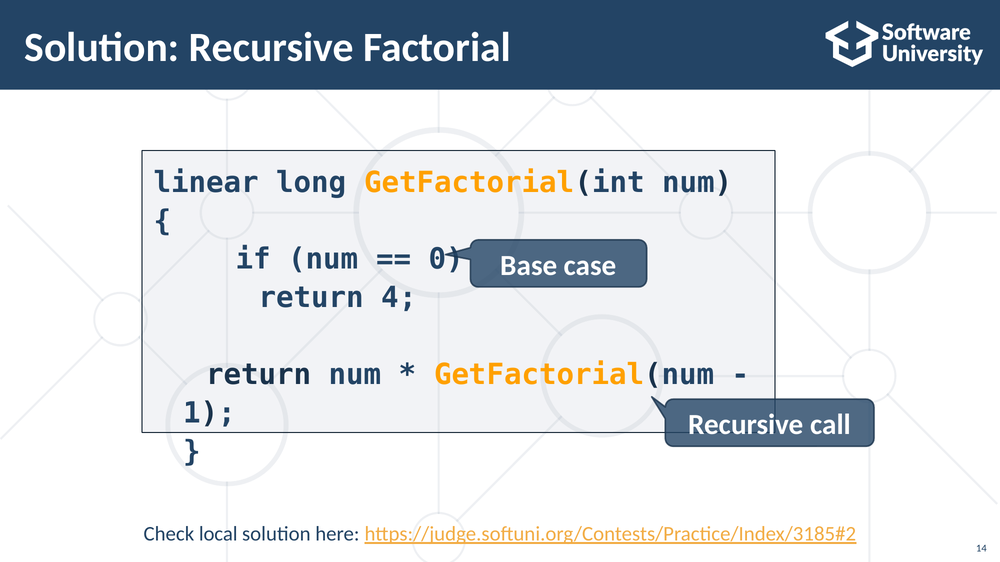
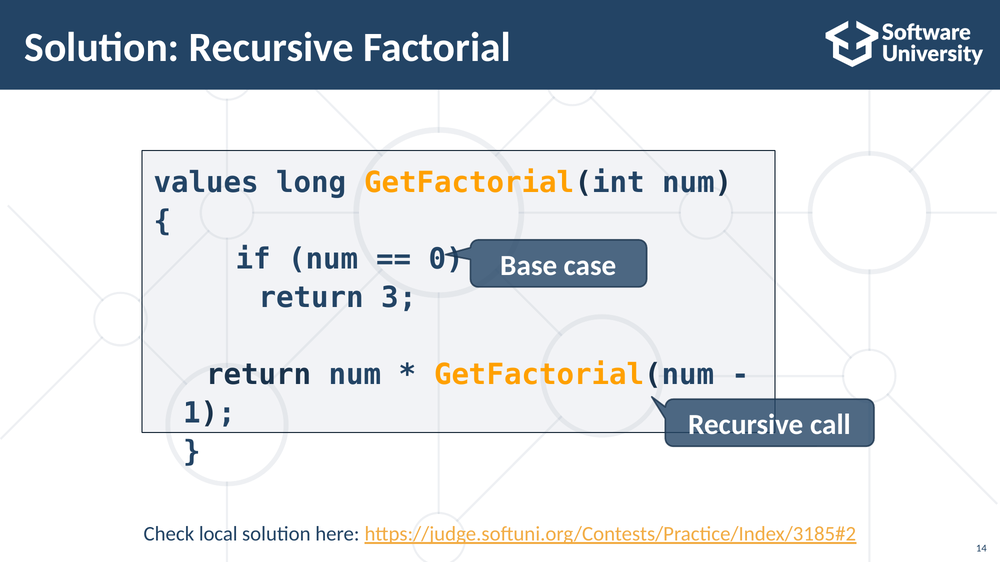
linear: linear -> values (206, 183)
4: 4 -> 3 (399, 298)
